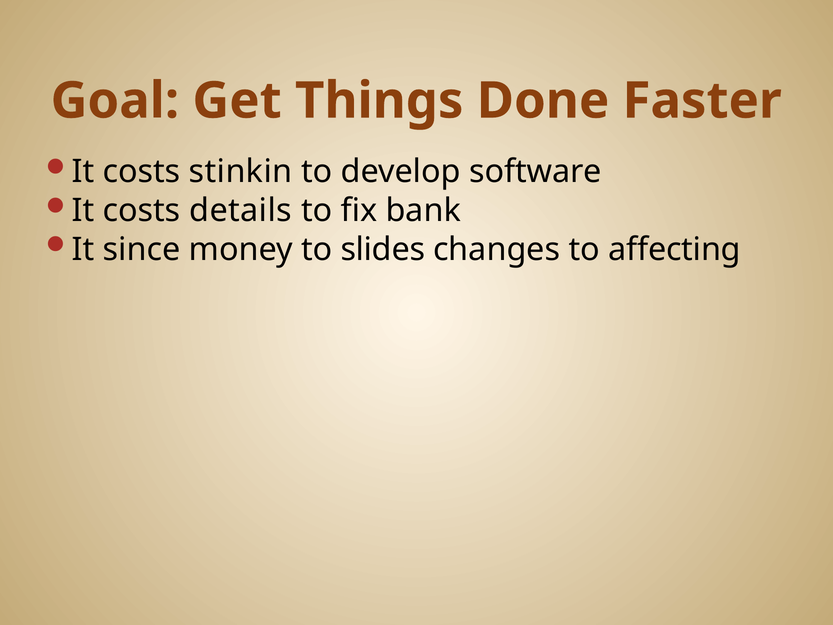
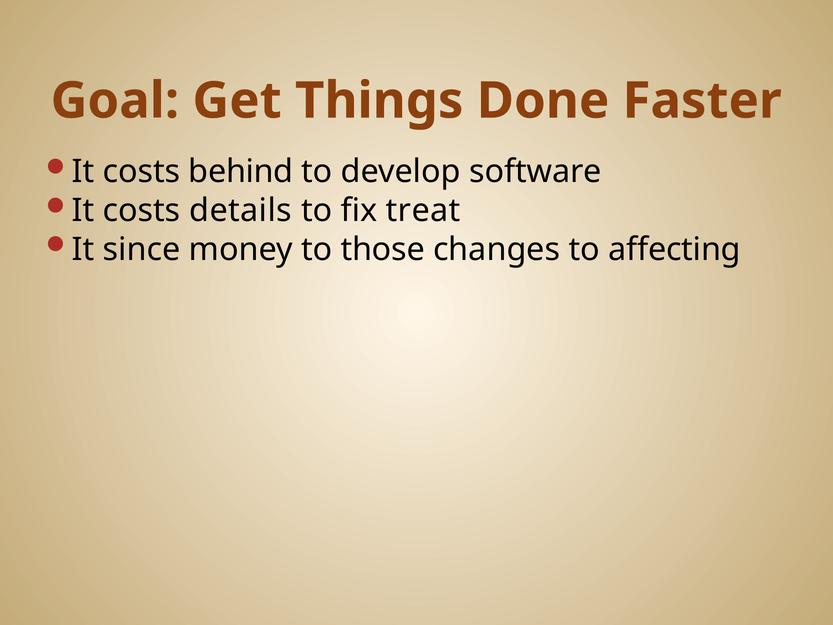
stinkin: stinkin -> behind (241, 172)
bank: bank -> treat (423, 210)
slides: slides -> those (383, 249)
